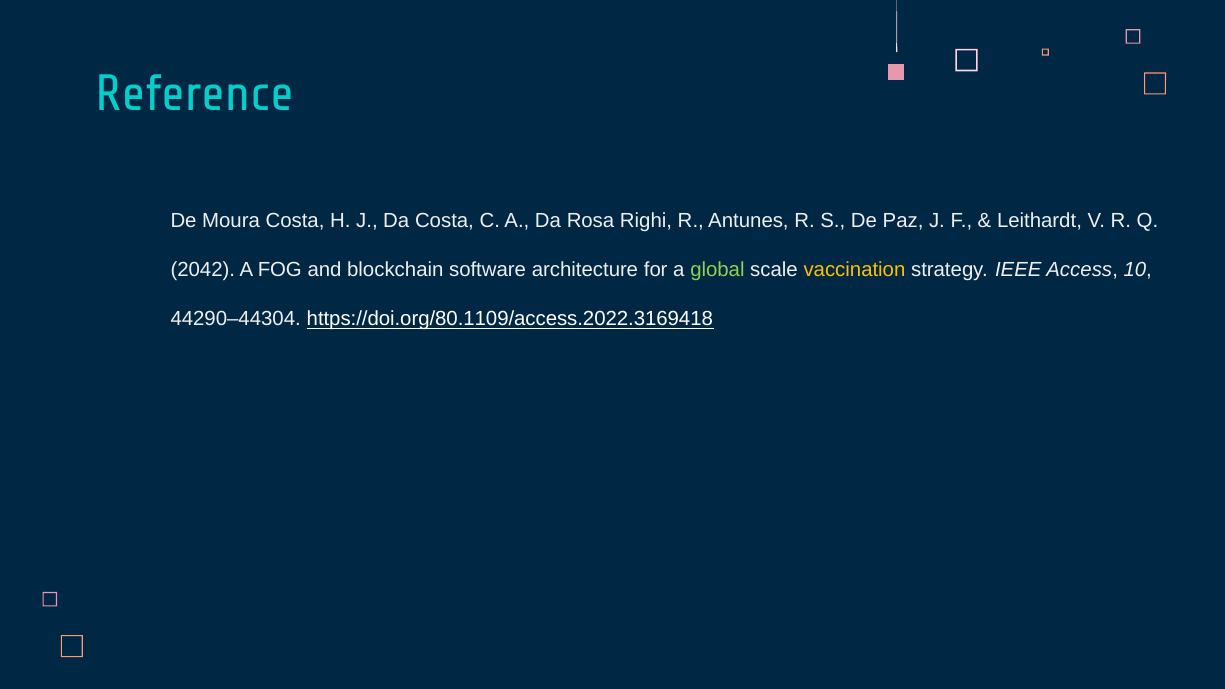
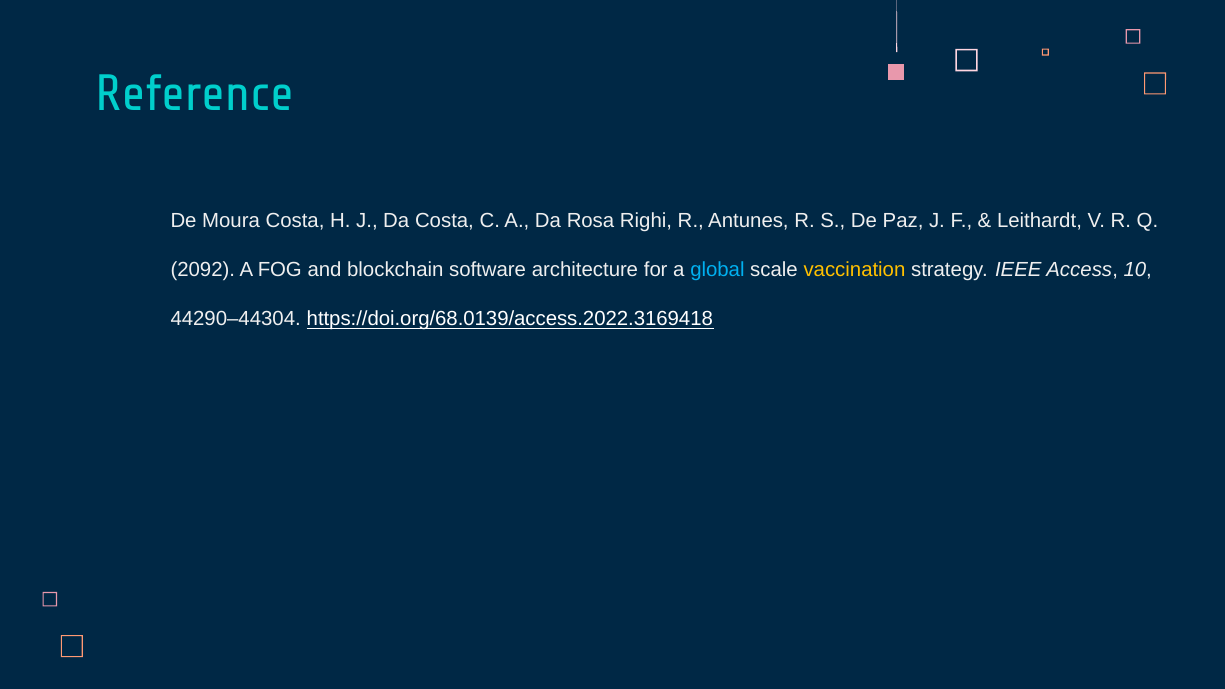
2042: 2042 -> 2092 (203, 270)
global colour: light green -> light blue (717, 270)
https://doi.org/80.1109/access.2022.3169418: https://doi.org/80.1109/access.2022.3169418 -> https://doi.org/68.0139/access.2022.3169418 (510, 319)
